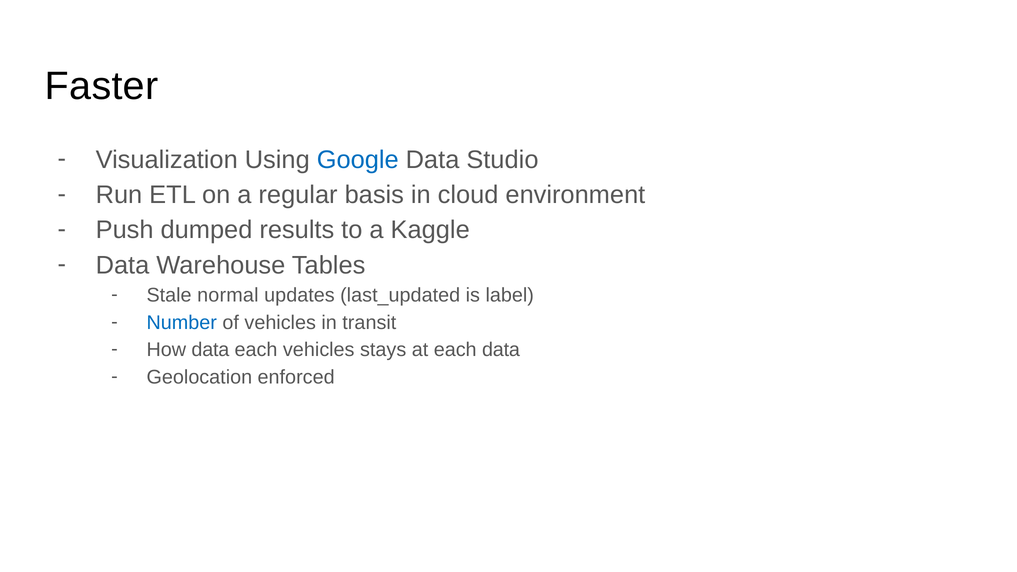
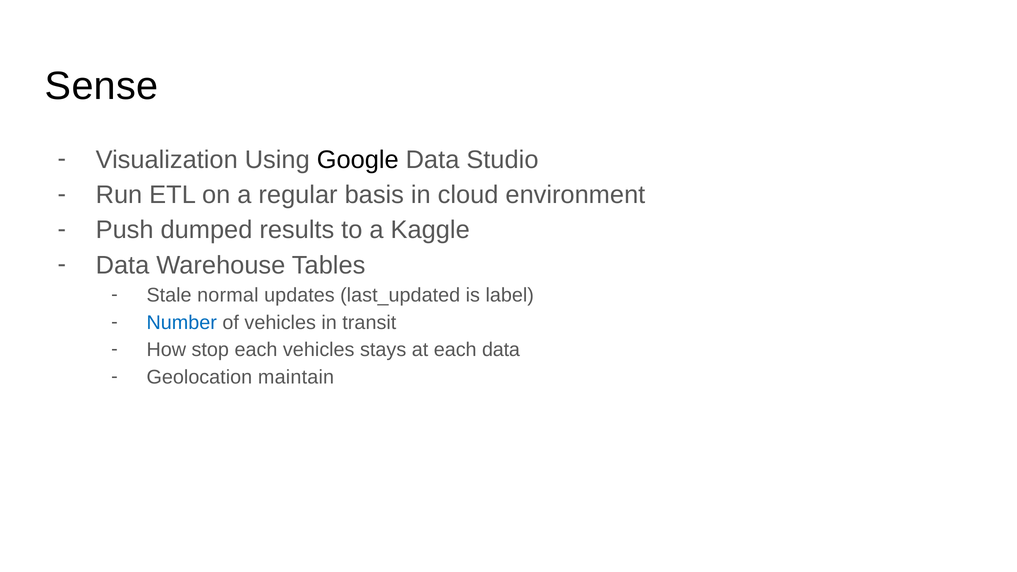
Faster: Faster -> Sense (102, 86)
Google colour: blue -> black (358, 160)
How data: data -> stop (210, 350)
enforced: enforced -> maintain (296, 377)
